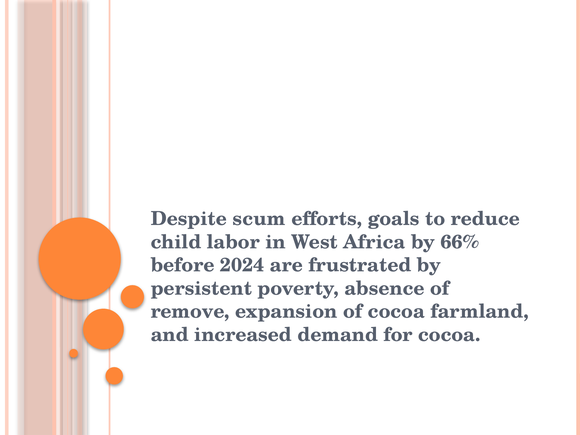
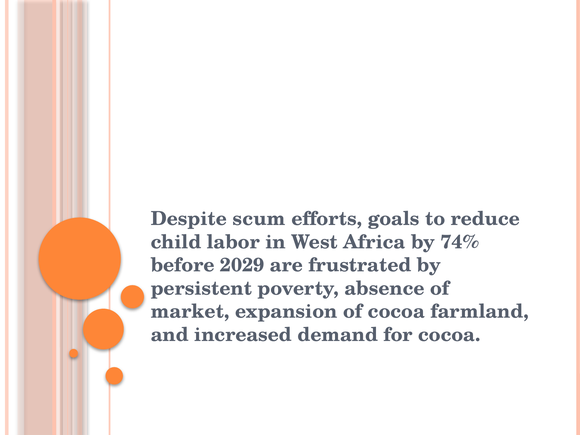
66%: 66% -> 74% (460, 242)
2024: 2024 -> 2029 (242, 265)
remove: remove -> market (190, 312)
